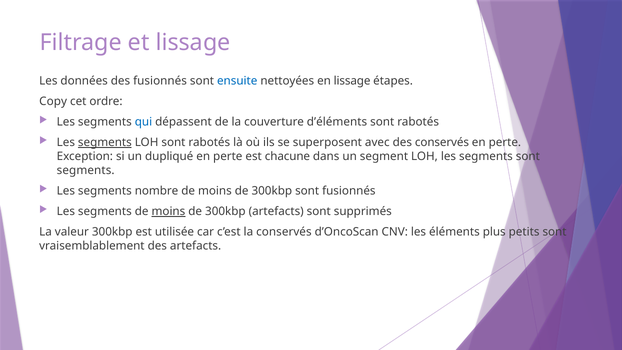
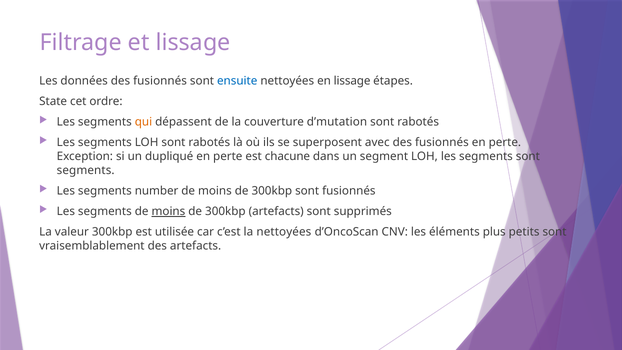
Copy: Copy -> State (53, 101)
qui colour: blue -> orange (143, 122)
d’éléments: d’éléments -> d’mutation (337, 122)
segments underline: present -> none (105, 142)
avec des conservés: conservés -> fusionnés (442, 142)
nombre: nombre -> number (157, 191)
la conservés: conservés -> nettoyées (284, 232)
